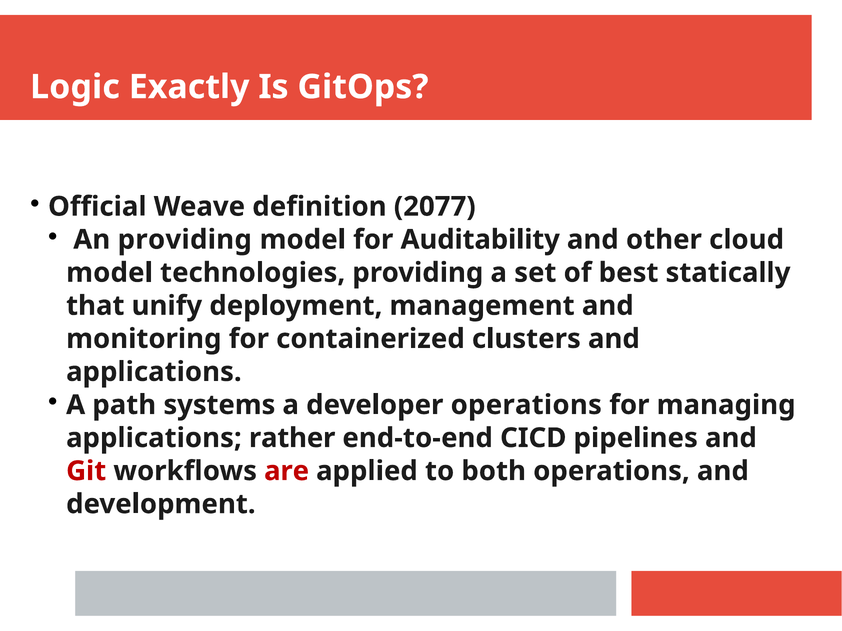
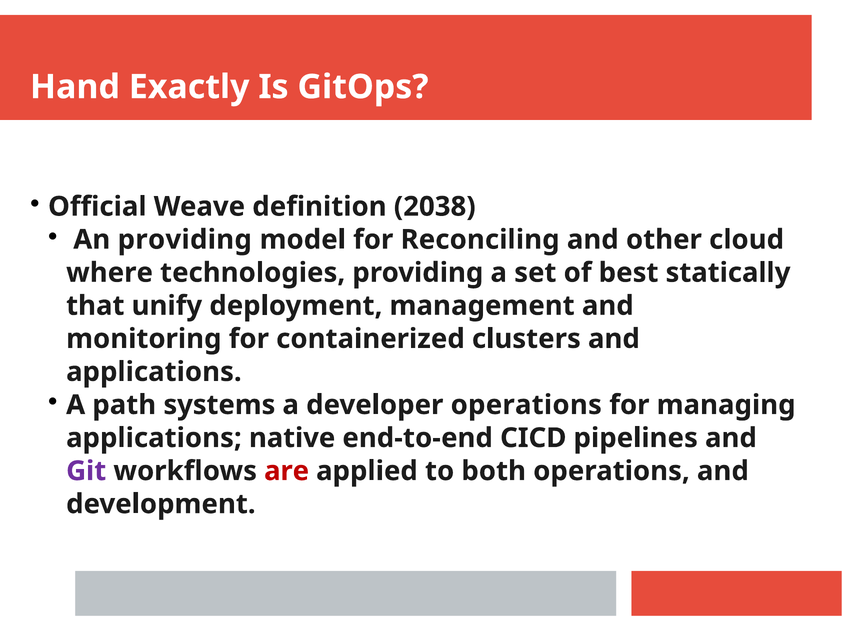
Logic: Logic -> Hand (75, 87)
2077: 2077 -> 2038 (435, 207)
Auditability: Auditability -> Reconciling (480, 240)
model: model -> where (110, 273)
rather: rather -> native (292, 438)
Git colour: red -> purple (86, 471)
